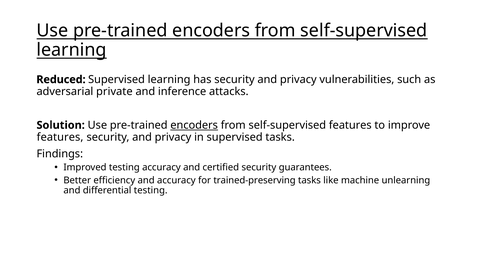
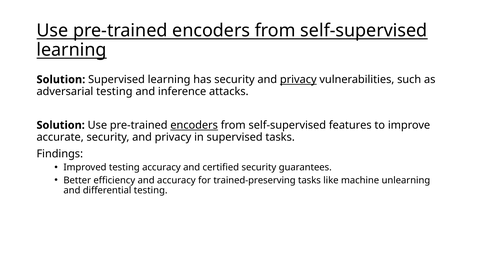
Reduced: Reduced -> Solution (61, 79)
privacy underline: none -> present (298, 79)
adversarial private: private -> testing (114, 91)
features: features -> accurate (60, 137)
